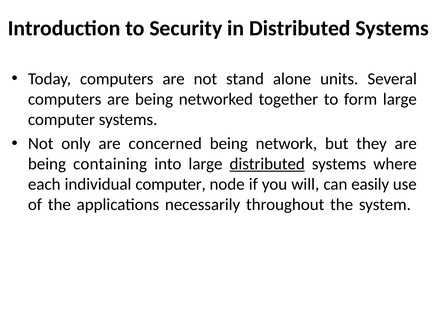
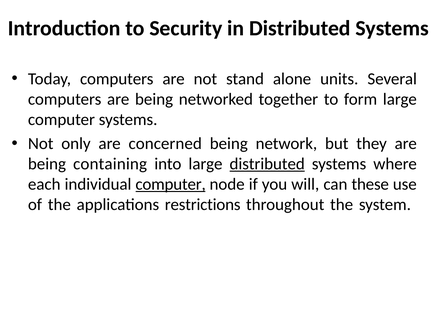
computer underline: none -> present (171, 184)
easily: easily -> these (370, 184)
necessarily: necessarily -> restrictions (203, 205)
